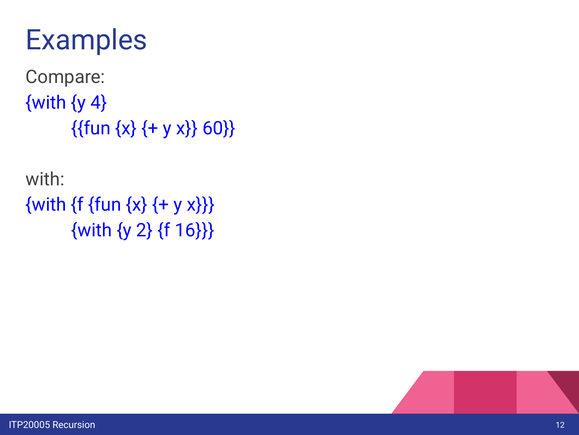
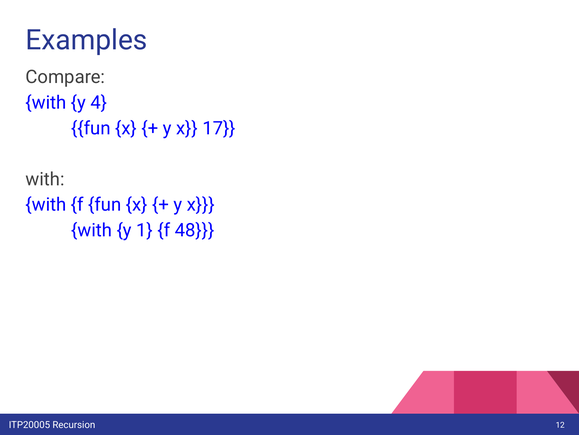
60: 60 -> 17 (219, 128)
2: 2 -> 1 (145, 230)
16: 16 -> 48 (195, 230)
